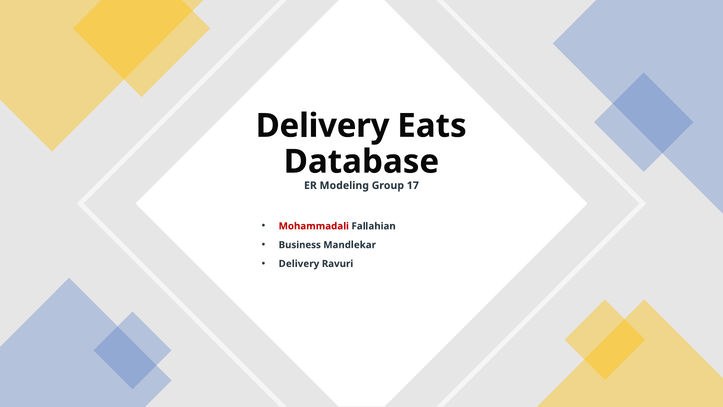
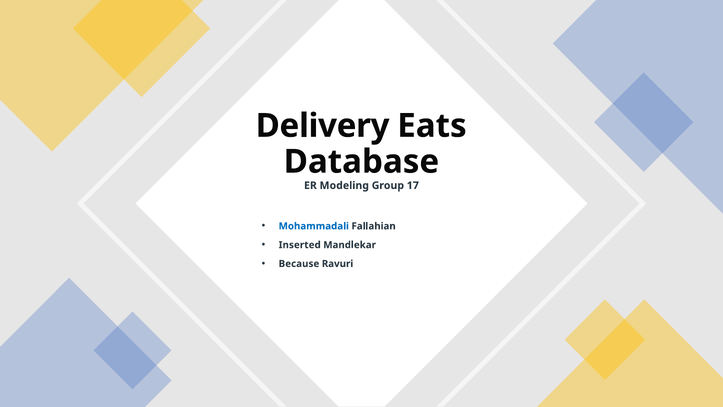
Mohammadali colour: red -> blue (314, 226)
Business: Business -> Inserted (300, 245)
Delivery: Delivery -> Because (299, 264)
